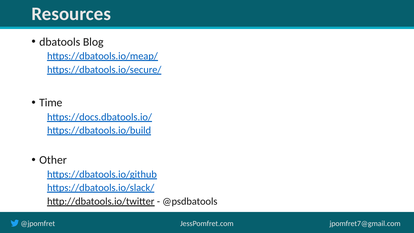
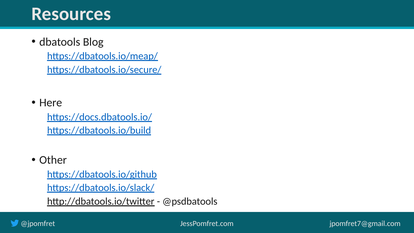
Time: Time -> Here (51, 103)
